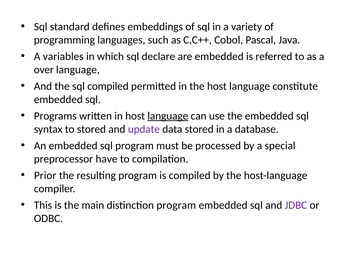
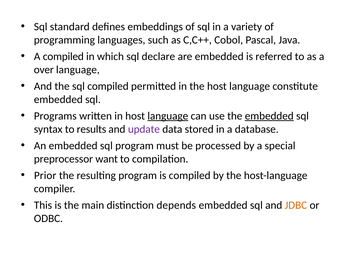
A variables: variables -> compiled (63, 56)
embedded underline: none -> present (269, 116)
to stored: stored -> results (91, 129)
have: have -> want (107, 159)
distinction program: program -> depends (176, 205)
JDBC colour: purple -> orange (296, 205)
